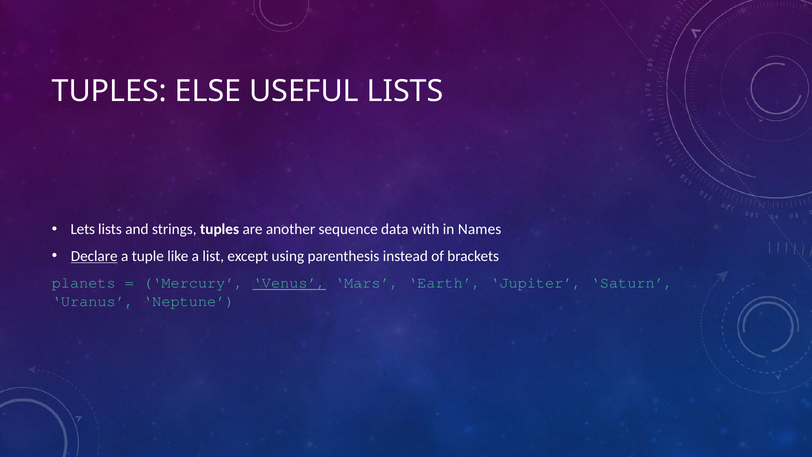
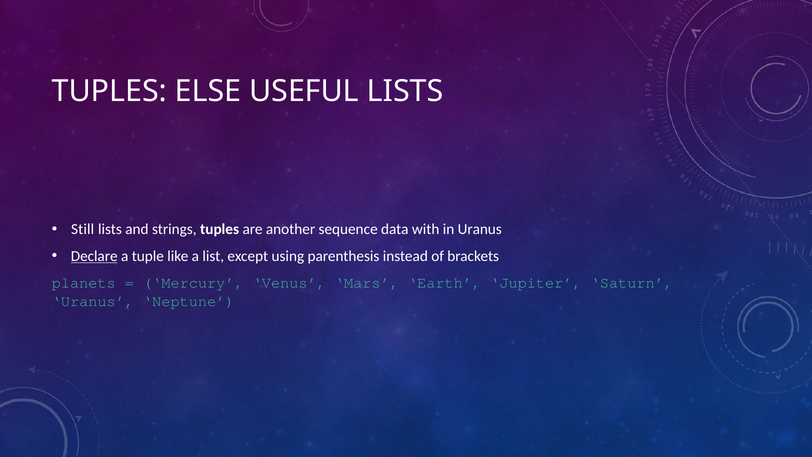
Lets: Lets -> Still (83, 229)
in Names: Names -> Uranus (480, 229)
Venus underline: present -> none (289, 283)
